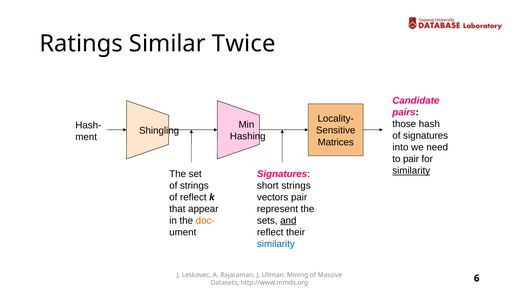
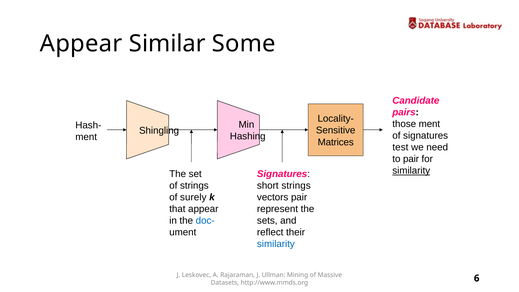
Ratings: Ratings -> Appear (81, 44)
Twice: Twice -> Some (244, 44)
those hash: hash -> ment (429, 124)
into: into -> test (400, 147)
of reflect: reflect -> surely (193, 197)
and underline: present -> none (288, 220)
doc- colour: orange -> blue (205, 221)
